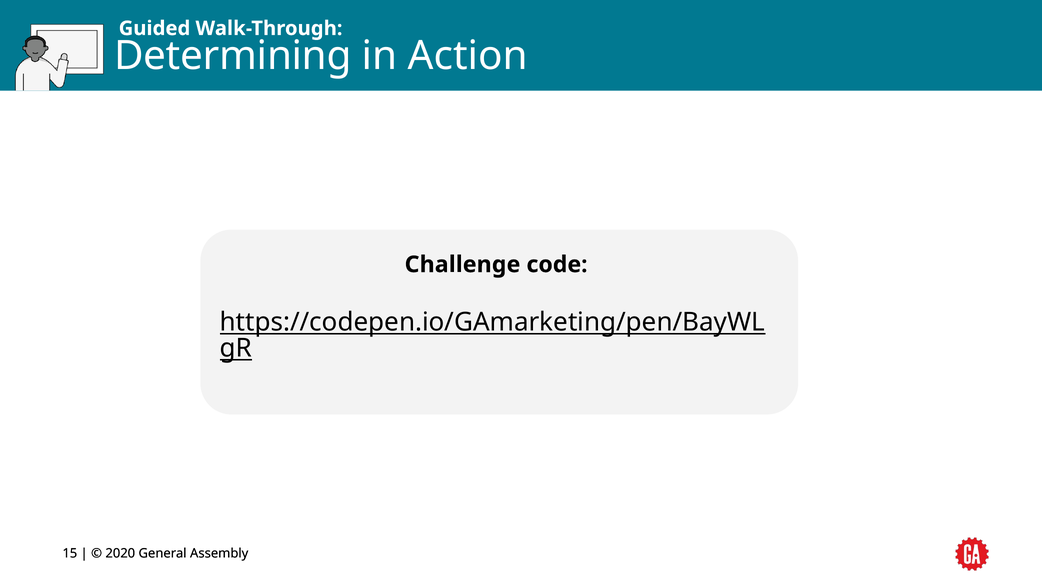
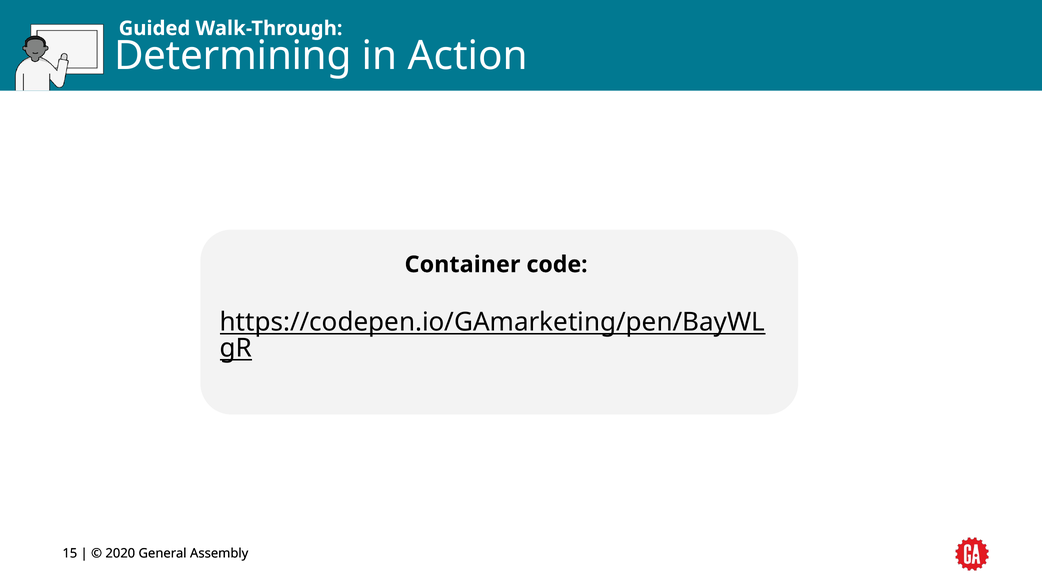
Challenge: Challenge -> Container (462, 265)
